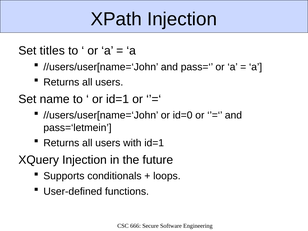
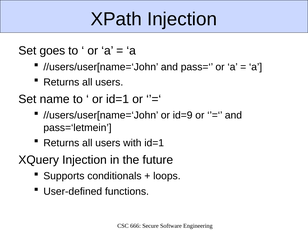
titles: titles -> goes (52, 51)
id=0: id=0 -> id=9 (183, 115)
